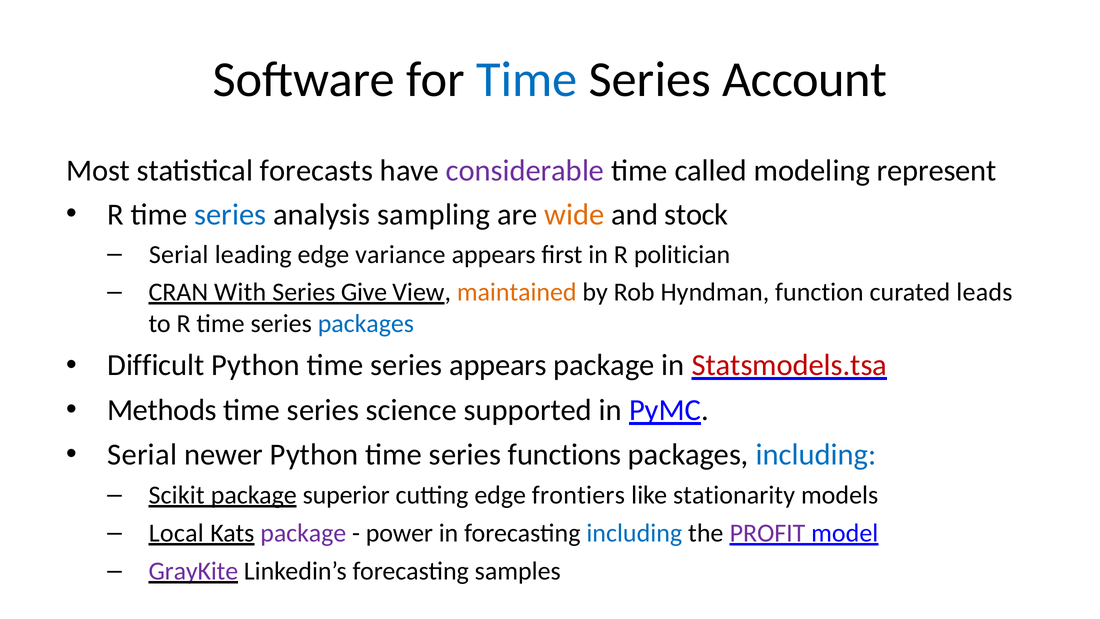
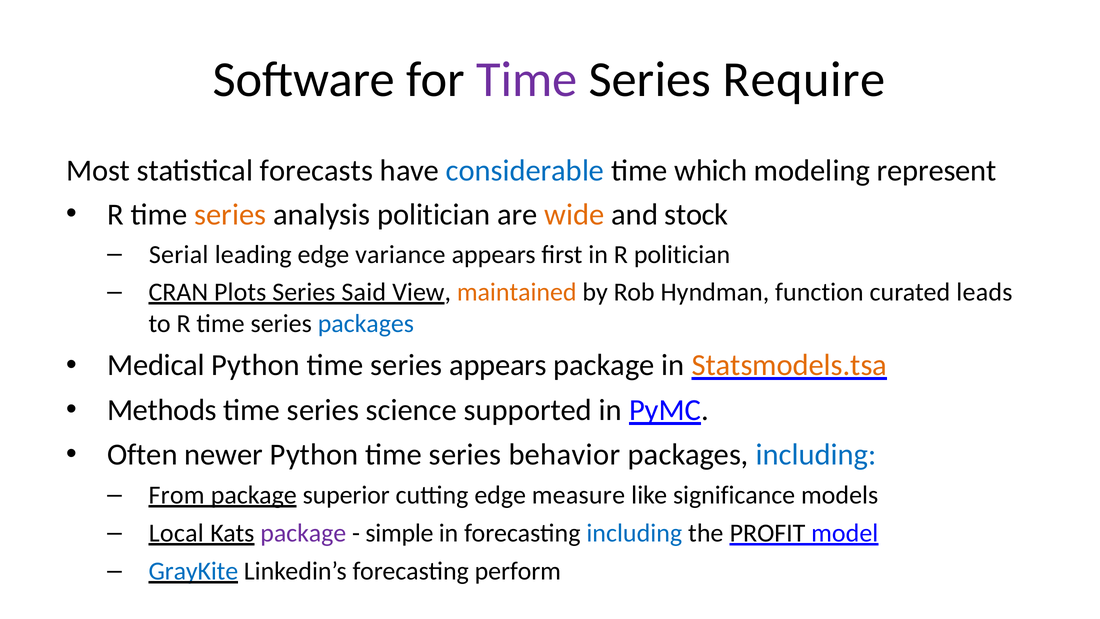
Time colour: blue -> purple (527, 80)
Account: Account -> Require (804, 80)
considerable colour: purple -> blue (525, 170)
called: called -> which (711, 170)
series colour: blue -> orange (230, 214)
analysis sampling: sampling -> politician (434, 214)
With: With -> Plots (240, 292)
Give: Give -> Said (364, 292)
Difficult: Difficult -> Medical (156, 365)
Statsmodels.tsa colour: red -> orange (789, 365)
Serial: Serial -> Often (142, 455)
functions: functions -> behavior (564, 455)
Scikit: Scikit -> From (177, 495)
frontiers: frontiers -> measure (578, 495)
stationarity: stationarity -> significance (734, 495)
power: power -> simple (399, 533)
PROFIT colour: purple -> black (768, 533)
GrayKite colour: purple -> blue (193, 571)
samples: samples -> perform (518, 571)
